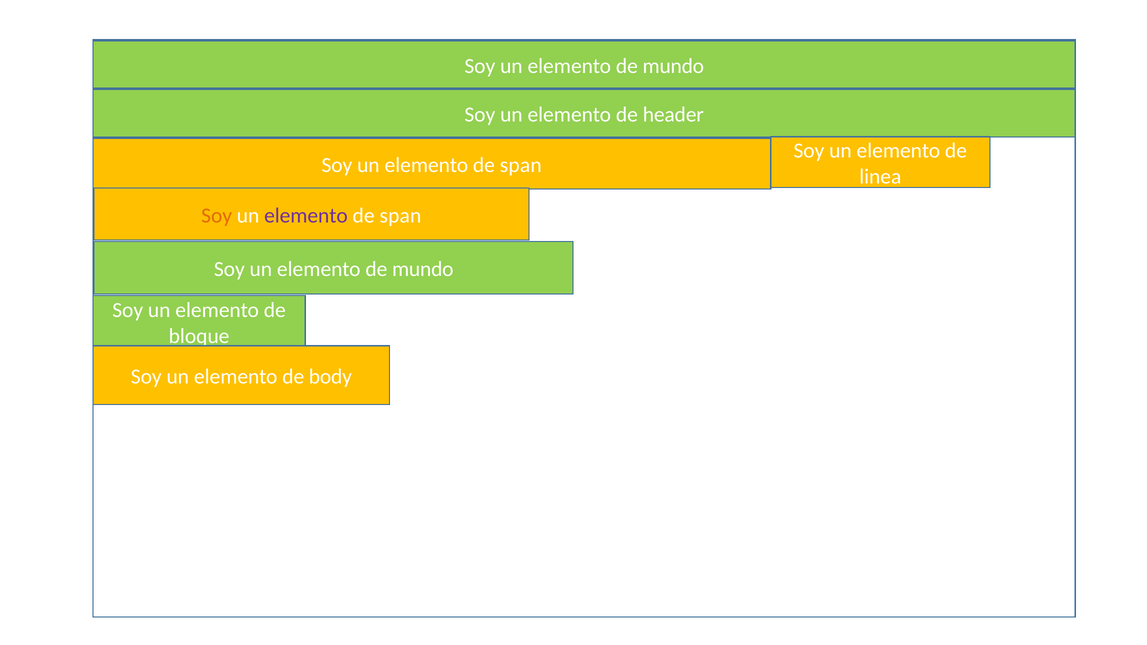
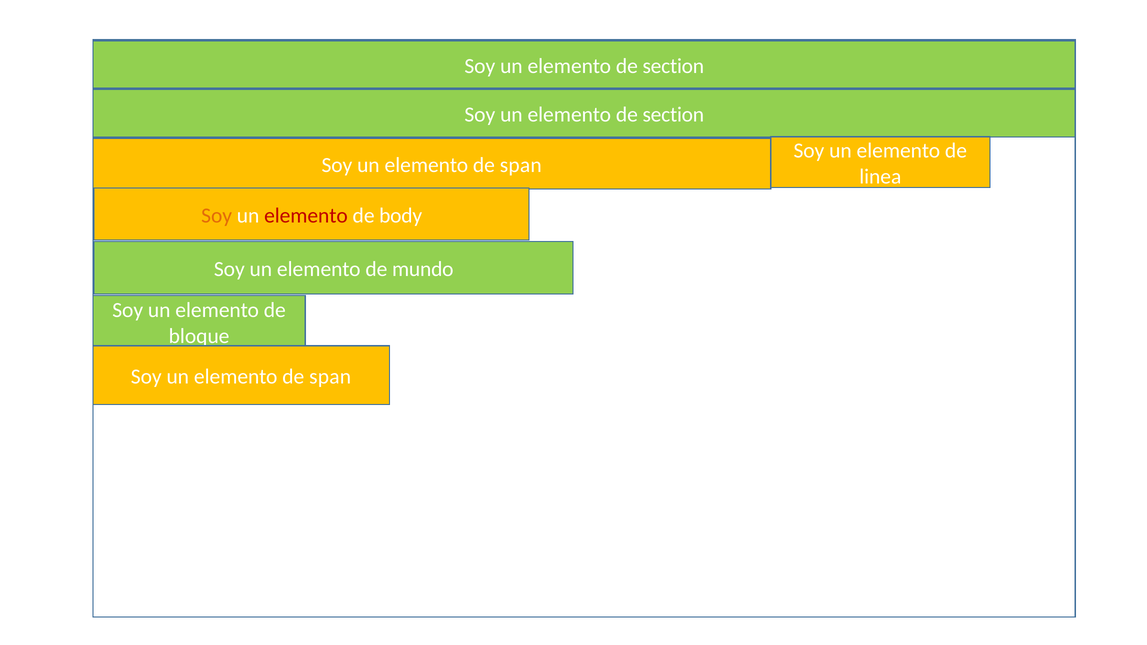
mundo: mundo -> section (673, 66)
header: header -> section (673, 115)
elemento colour: purple -> red (306, 216)
span: span -> body (401, 216)
body: body -> span (330, 377)
